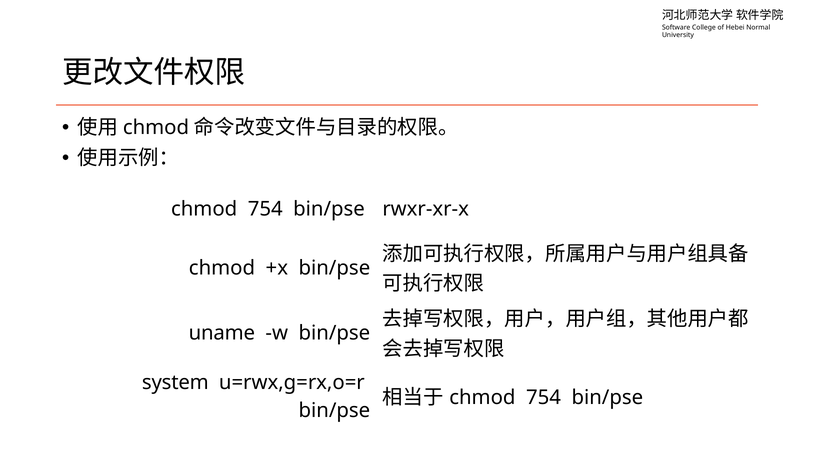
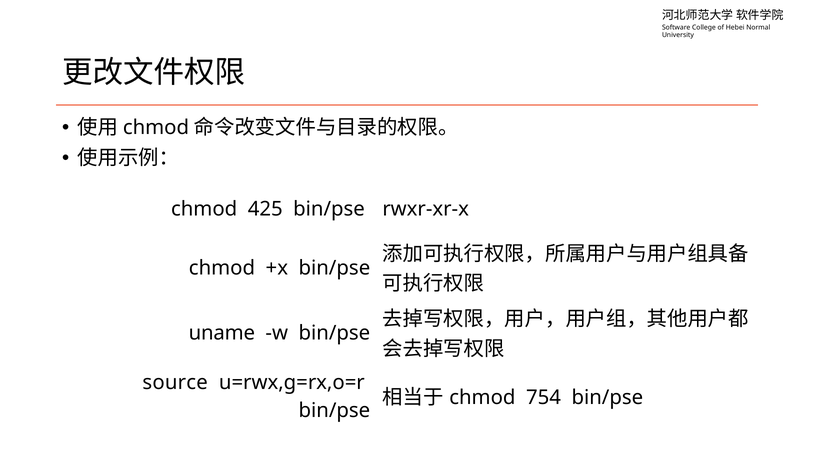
754: 754 -> 425 (265, 209)
system: system -> source (175, 383)
